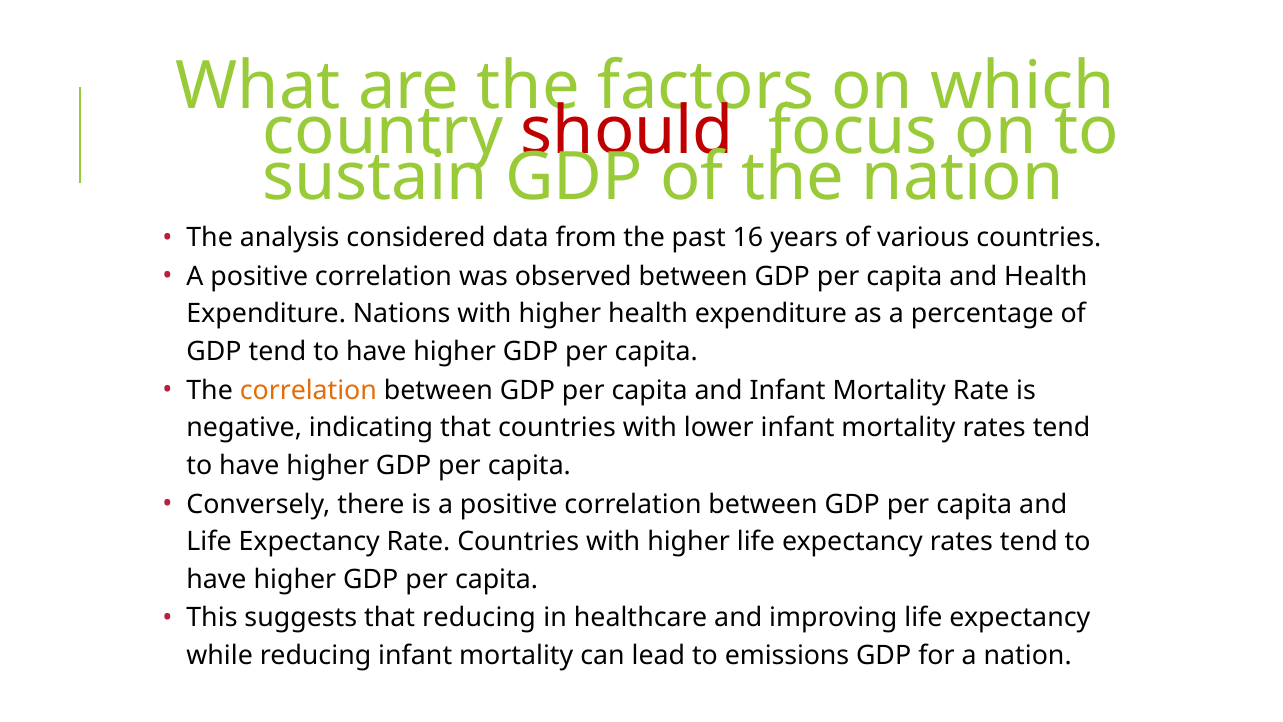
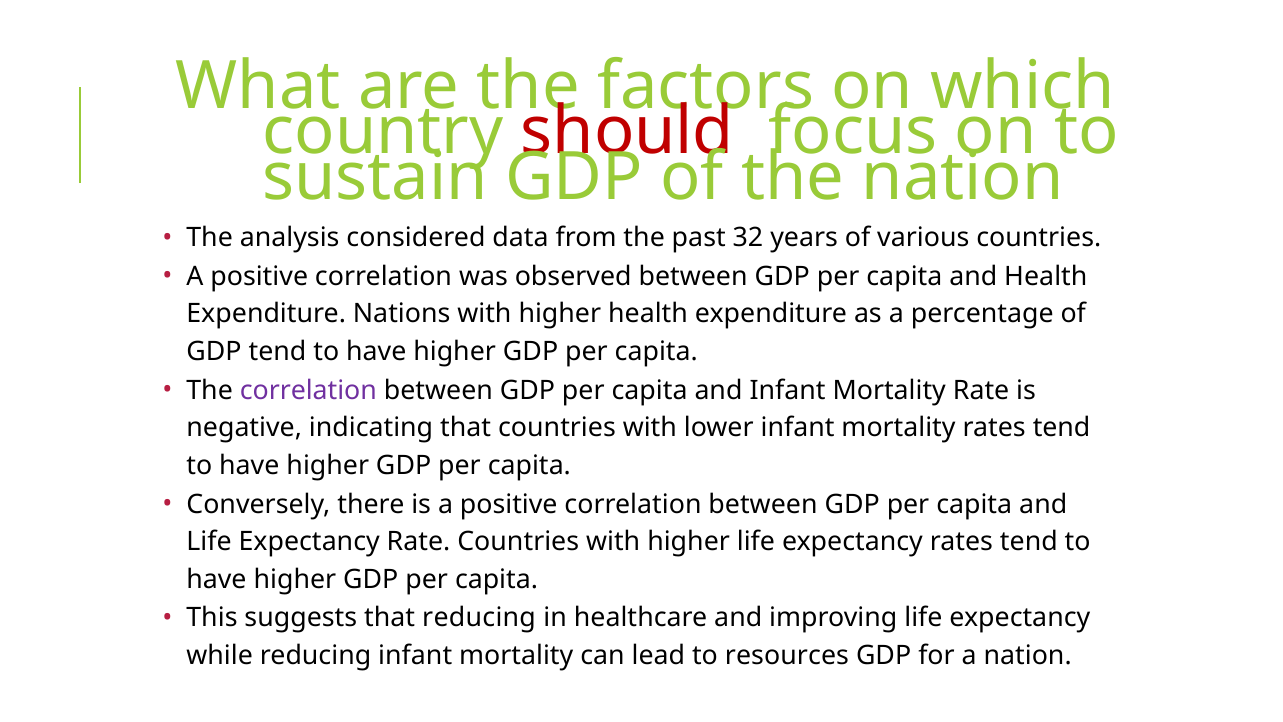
16: 16 -> 32 (748, 237)
correlation colour: orange -> purple (308, 390)
emissions: emissions -> resources (787, 655)
